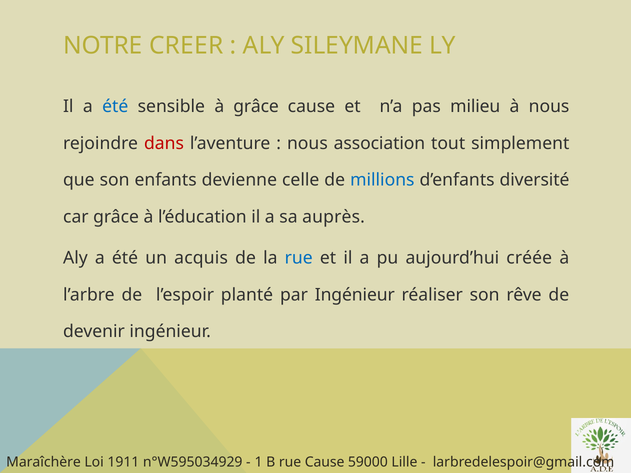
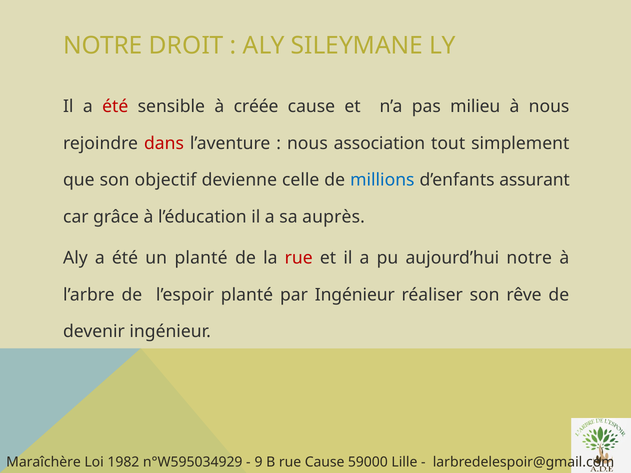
CREER: CREER -> DROIT (186, 46)
été colour: blue -> red (115, 107)
à grâce: grâce -> créée (256, 107)
enfants: enfants -> objectif (166, 180)
diversité: diversité -> assurant (535, 180)
un acquis: acquis -> planté (201, 258)
rue colour: blue -> red (299, 258)
aujourd’hui créée: créée -> notre (529, 258)
1911: 1911 -> 1982 (123, 462)
1: 1 -> 9 (259, 462)
